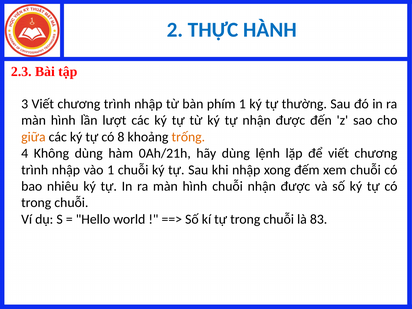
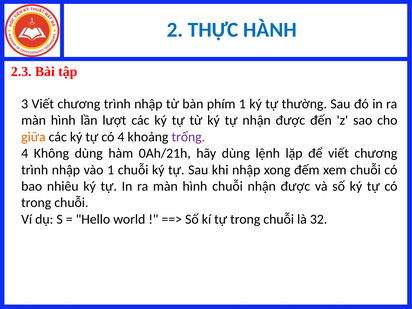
có 8: 8 -> 4 (121, 137)
trống colour: orange -> purple (188, 137)
83: 83 -> 32 (319, 219)
